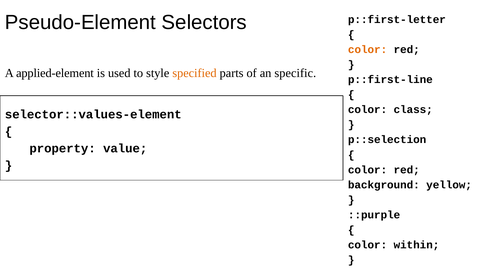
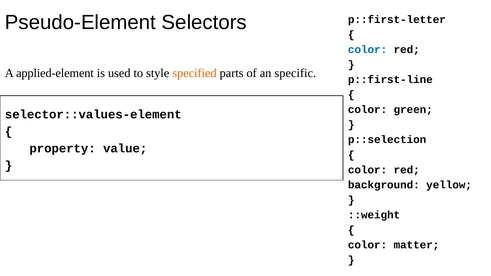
color colour: orange -> blue (368, 50)
class: class -> green (413, 110)
::purple: ::purple -> ::weight (374, 215)
within: within -> matter (416, 245)
